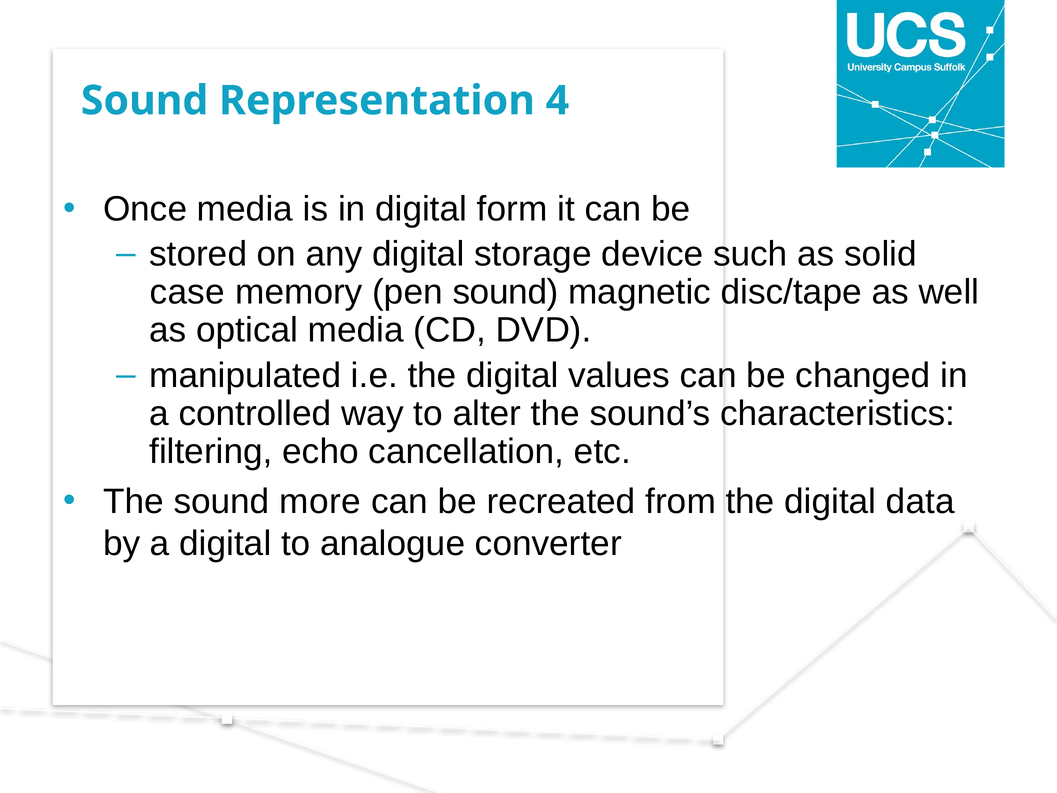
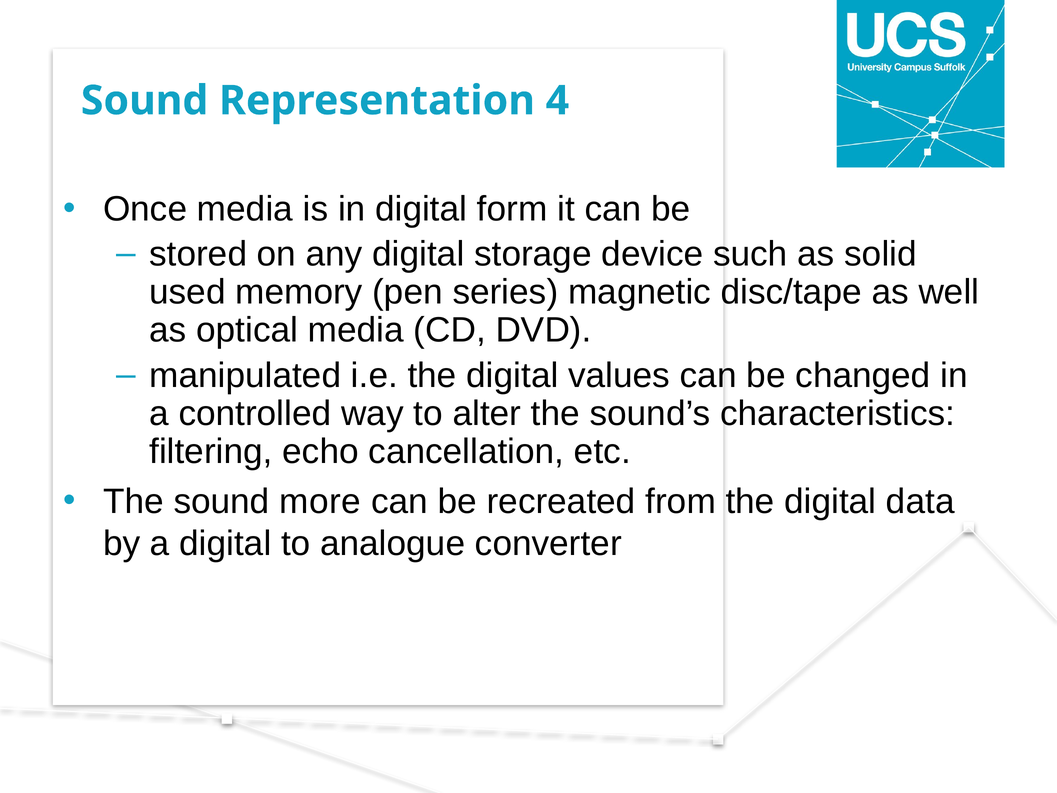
case: case -> used (187, 292)
pen sound: sound -> series (505, 292)
